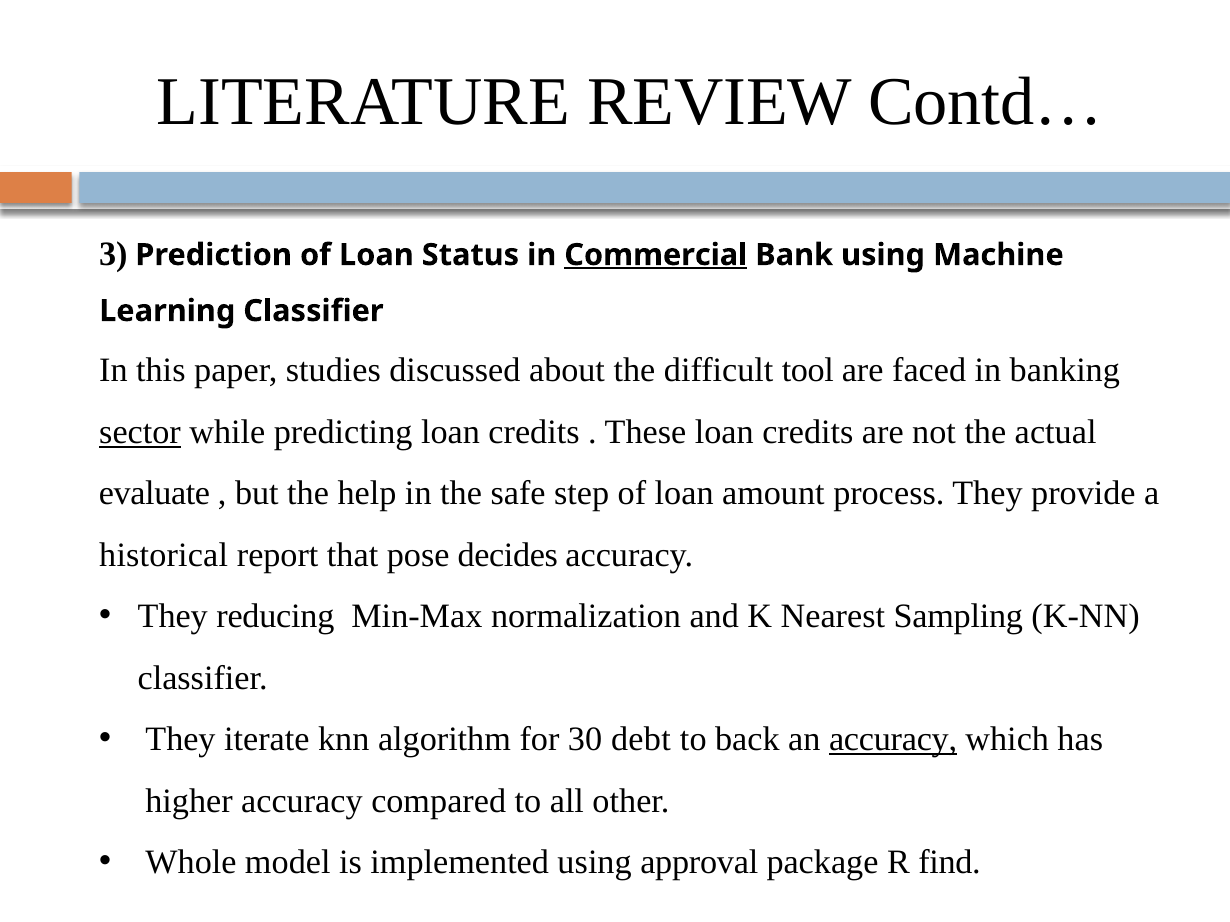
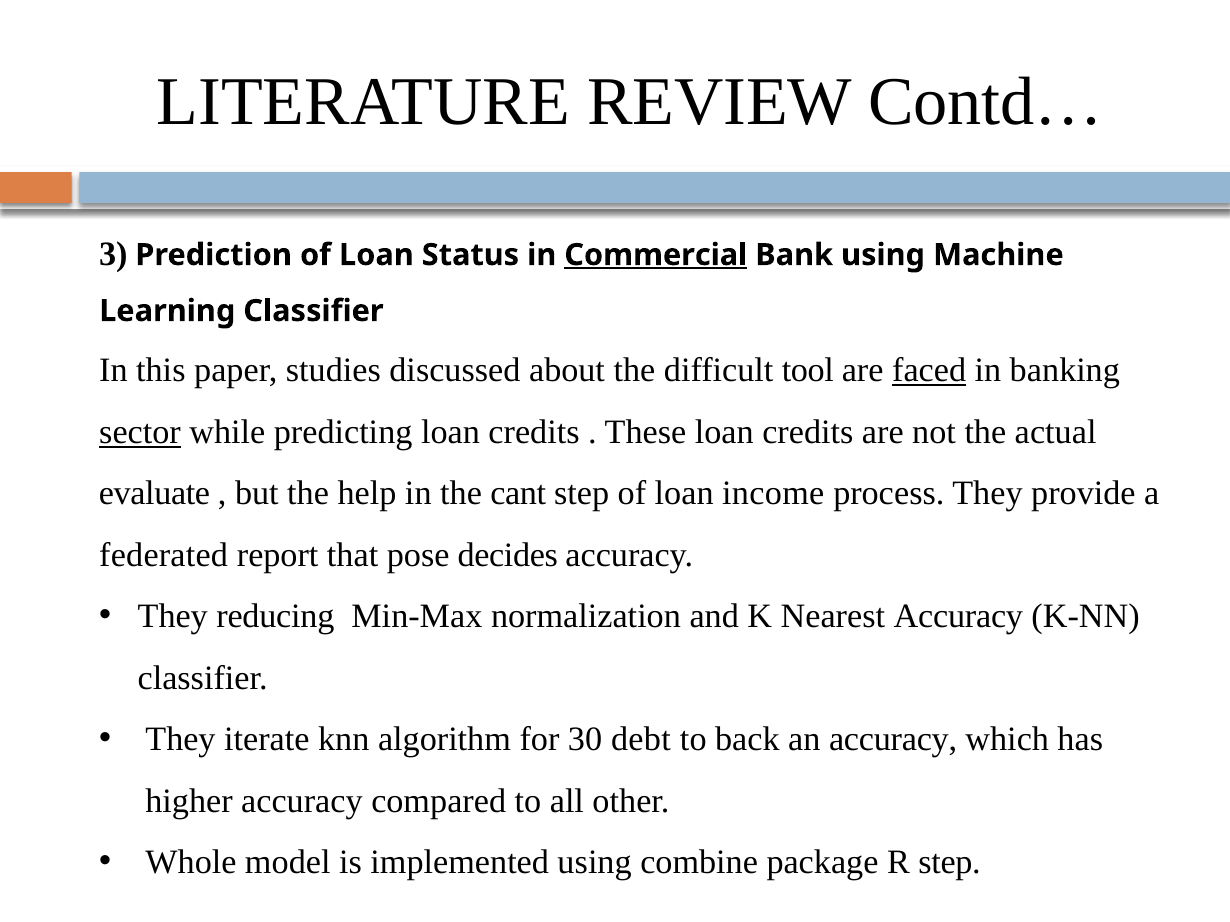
faced underline: none -> present (929, 371)
safe: safe -> cant (518, 494)
amount: amount -> income (773, 494)
historical: historical -> federated (164, 555)
Nearest Sampling: Sampling -> Accuracy (958, 617)
accuracy underline: present -> none (893, 740)
approval: approval -> combine (699, 863)
R find: find -> step (950, 863)
